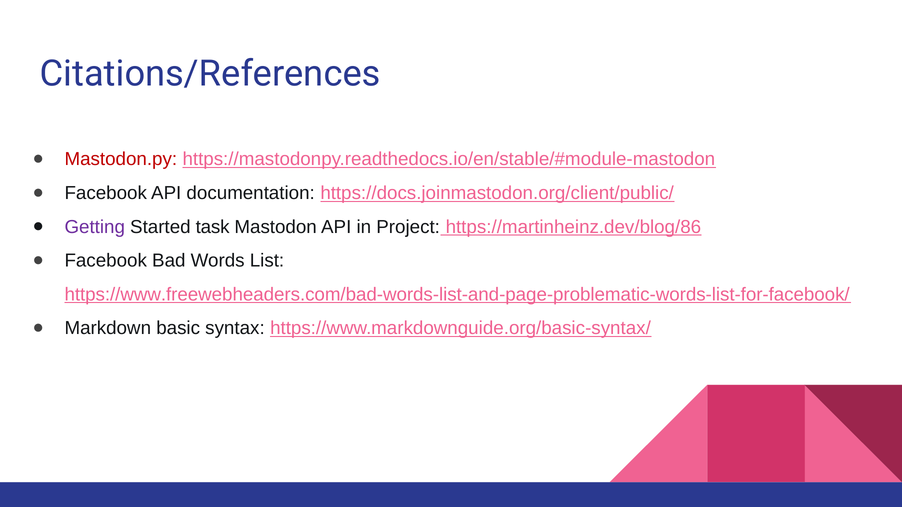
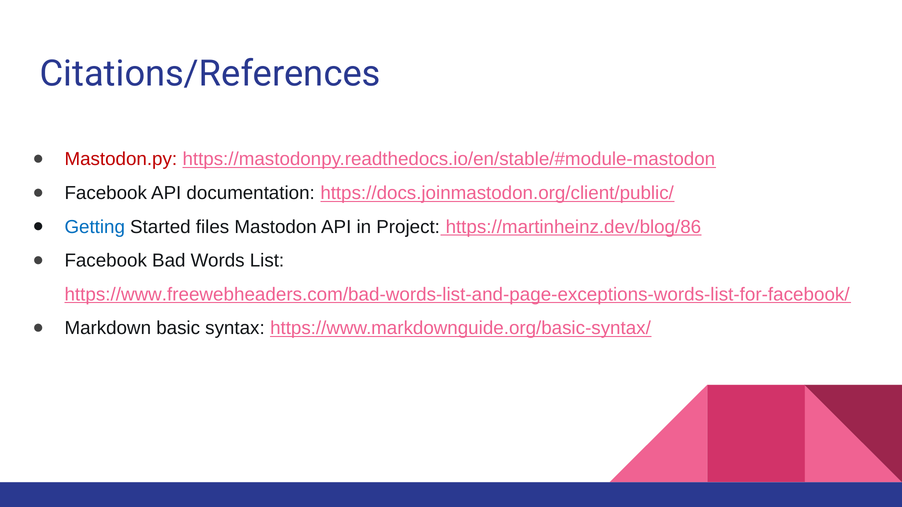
Getting colour: purple -> blue (95, 227)
task: task -> files (213, 227)
https://www.freewebheaders.com/bad-words-list-and-page-problematic-words-list-for-facebook/: https://www.freewebheaders.com/bad-words-list-and-page-problematic-words-list-for-facebook/ -> https://www.freewebheaders.com/bad-words-list-and-page-exceptions-words-list-for-facebook/ (457, 295)
